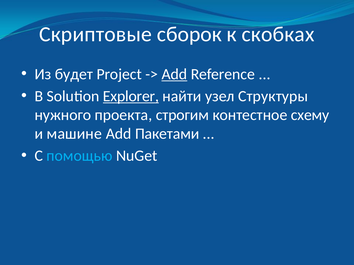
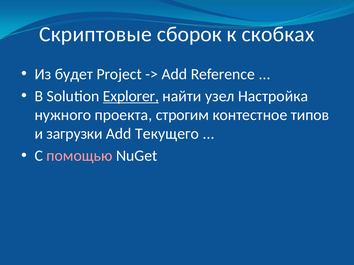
Add underline: present -> none (174, 74)
Структуры: Структуры -> Настройка (273, 96)
схему: схему -> типов (310, 115)
машине: машине -> загрузки (74, 134)
Пакетами: Пакетами -> Текущего (167, 134)
помощью colour: light blue -> pink (79, 156)
